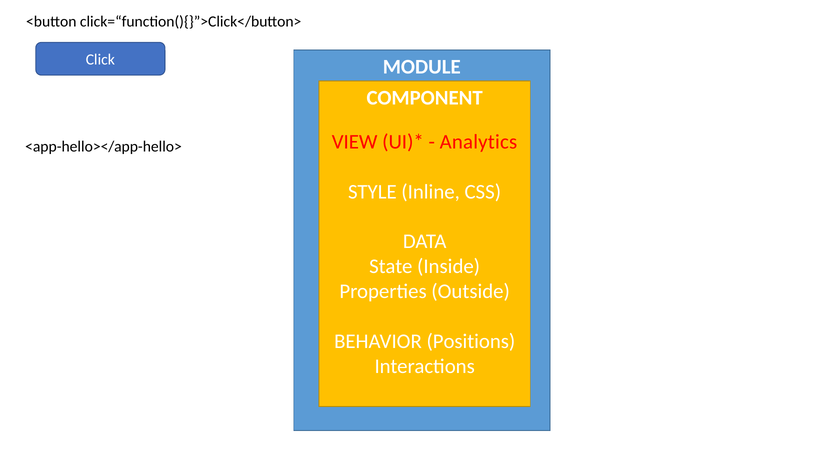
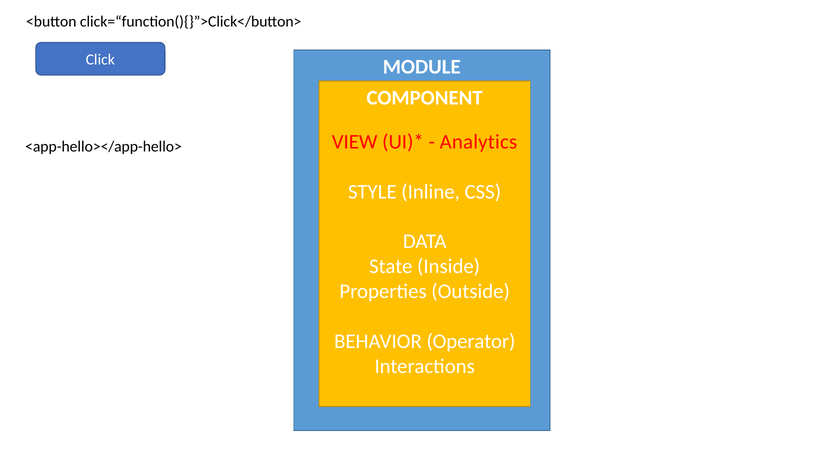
Positions: Positions -> Operator (471, 342)
